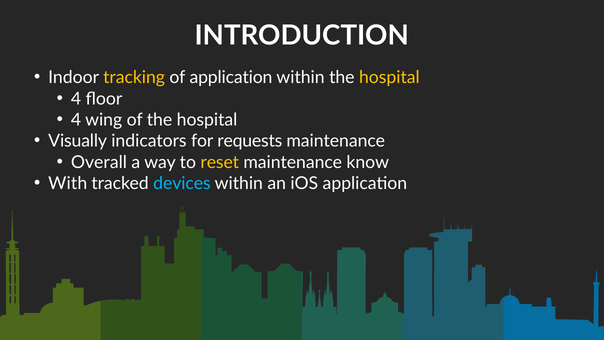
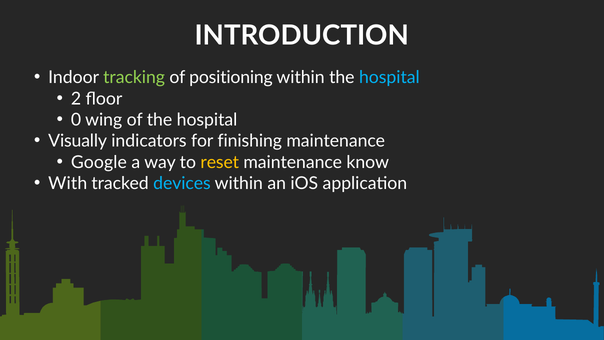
tracking colour: yellow -> light green (134, 78)
of application: application -> positioning (231, 78)
hospital colour: yellow -> light blue (389, 78)
4: 4 -> 2 (76, 99)
4: 4 -> 0 (76, 120)
requests: requests -> finishing (250, 141)
Overall: Overall -> Google (99, 162)
